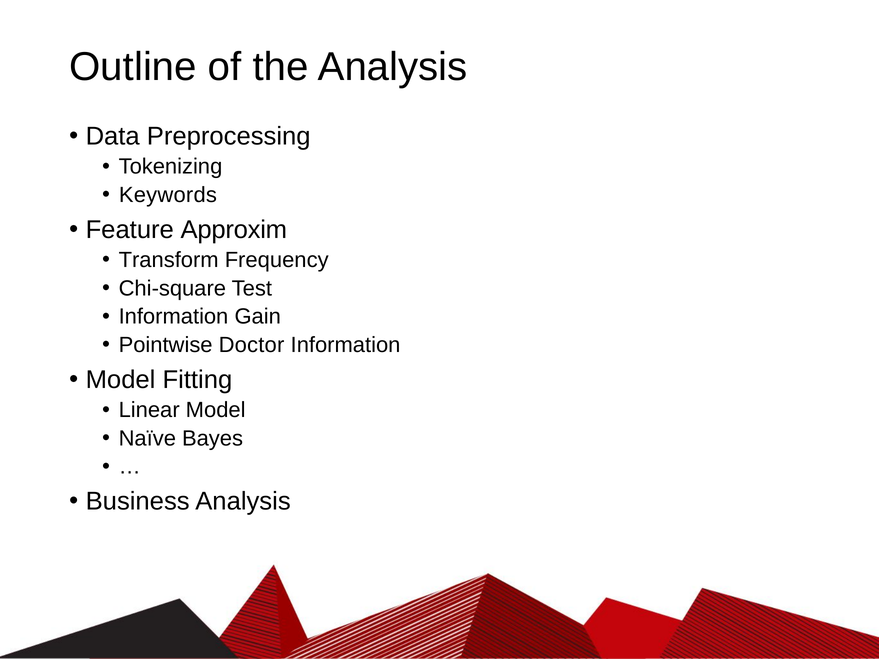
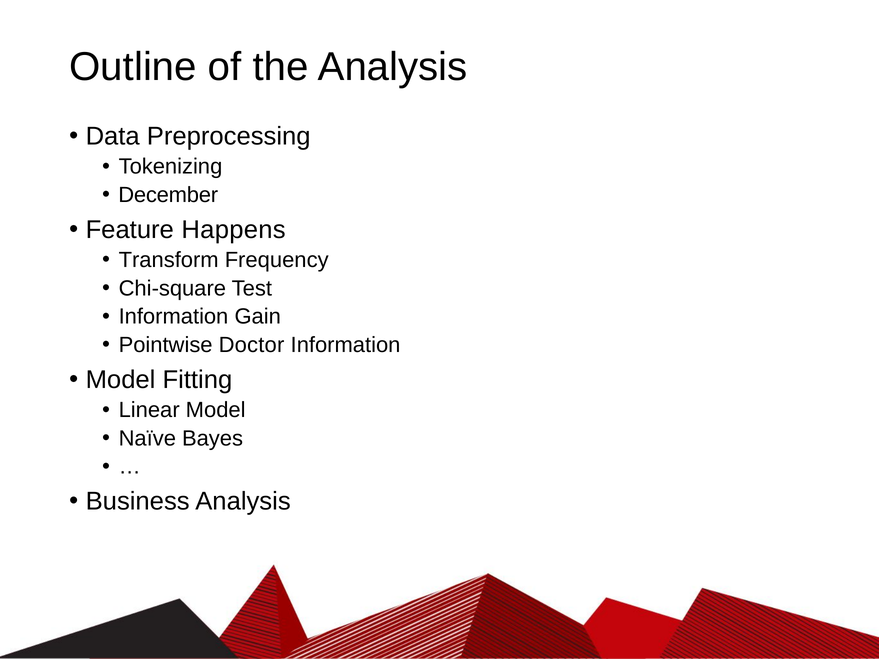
Keywords: Keywords -> December (168, 195)
Approxim: Approxim -> Happens (234, 230)
